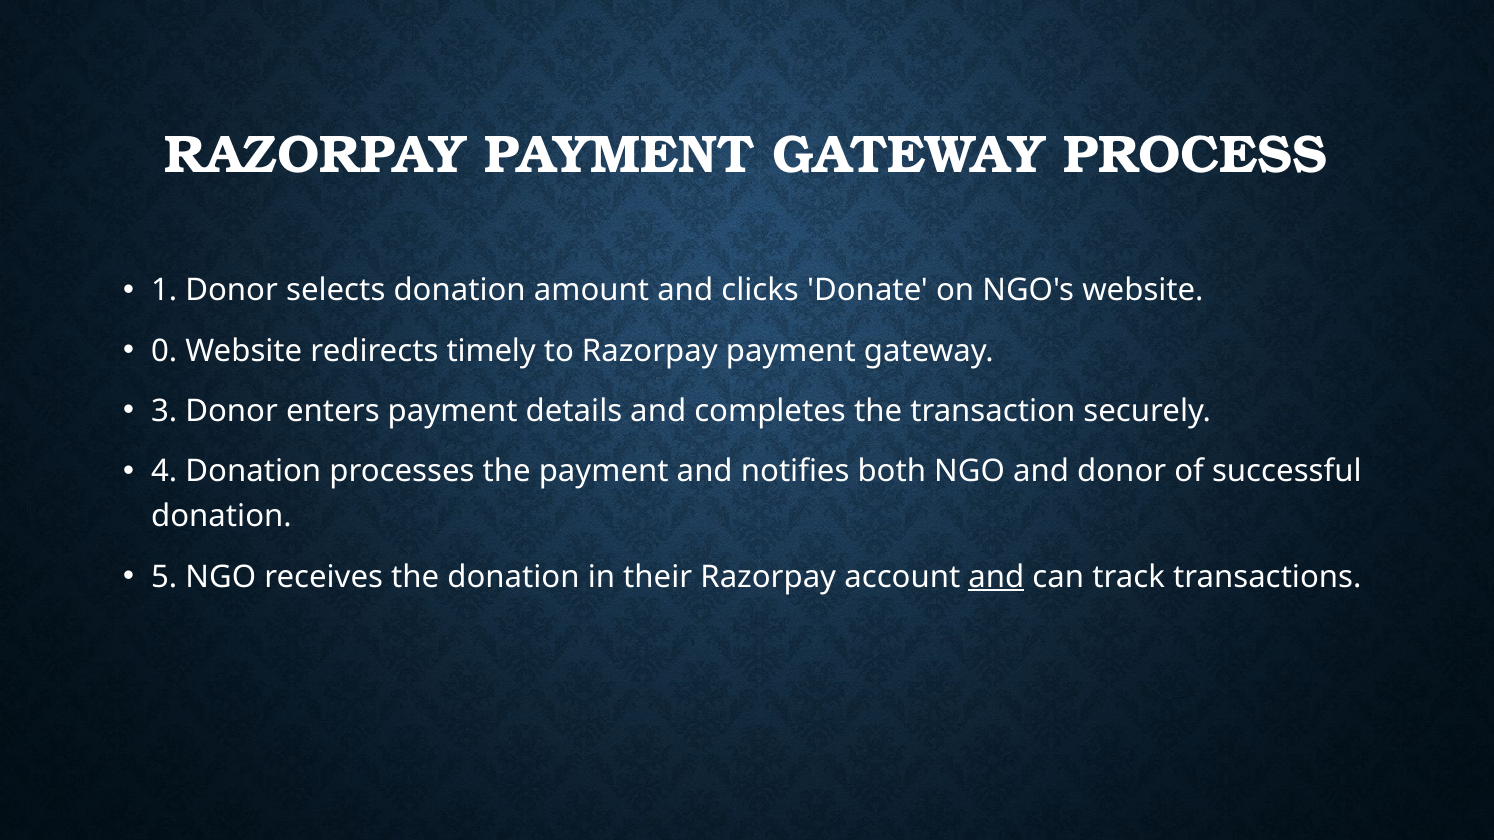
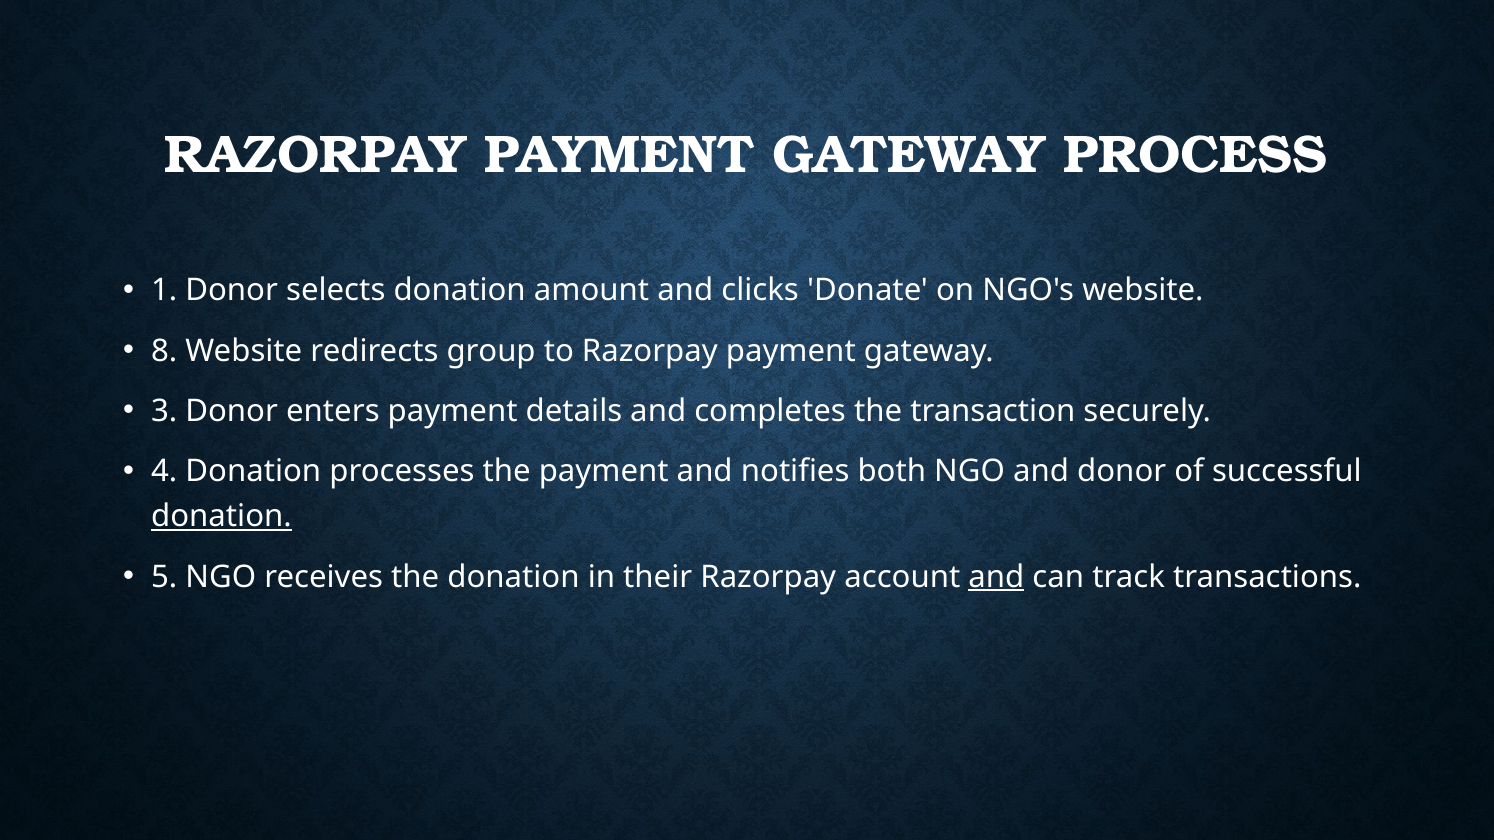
0: 0 -> 8 (164, 351)
timely: timely -> group (491, 351)
donation underline: none -> present (221, 517)
